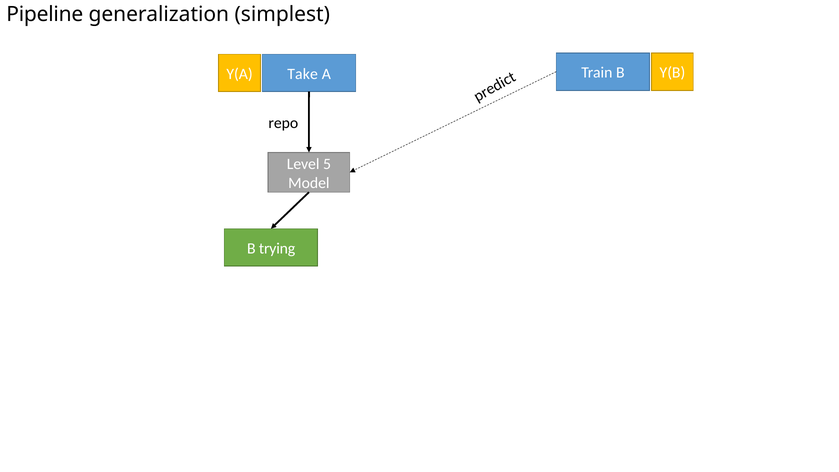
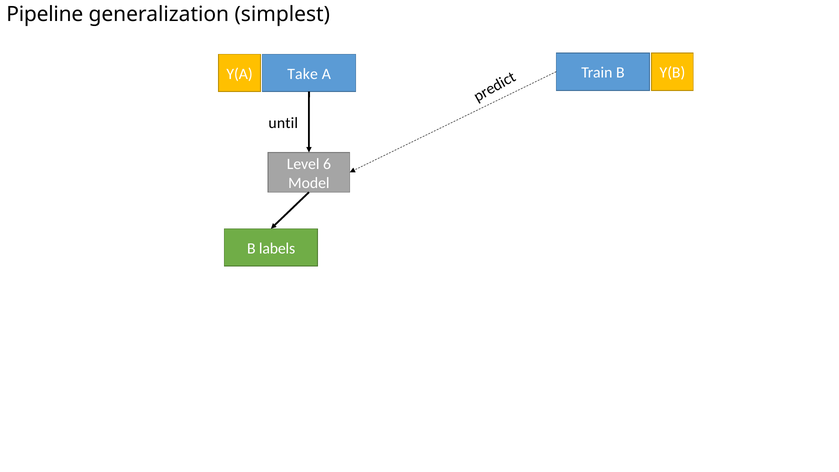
repo: repo -> until (283, 123)
5: 5 -> 6 (327, 164)
trying: trying -> labels (277, 248)
